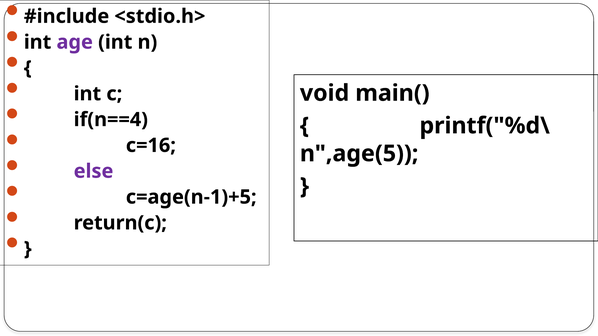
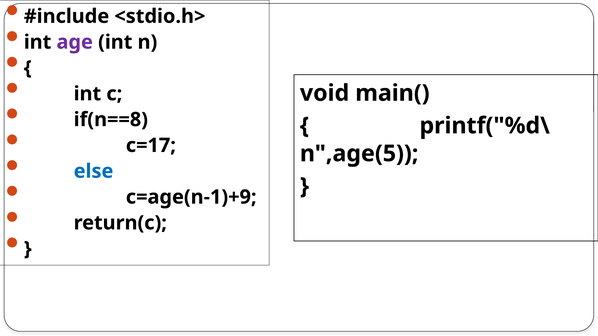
if(n==4: if(n==4 -> if(n==8 (111, 120)
c=16: c=16 -> c=17 (151, 146)
else colour: purple -> blue (94, 171)
c=age(n-1)+5: c=age(n-1)+5 -> c=age(n-1)+9 (191, 197)
